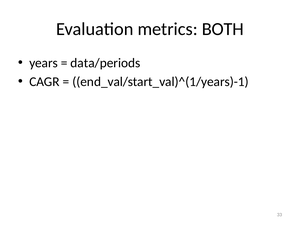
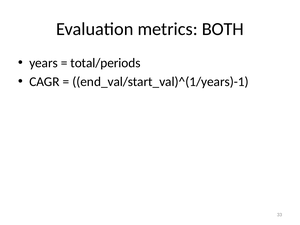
data/periods: data/periods -> total/periods (105, 63)
